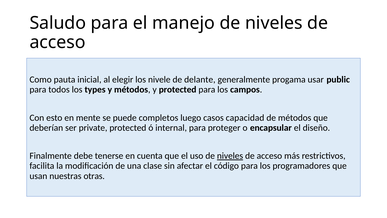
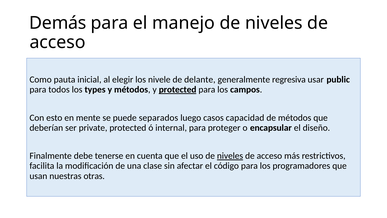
Saludo: Saludo -> Demás (58, 23)
progama: progama -> regresiva (289, 80)
protected underline: none -> present (178, 90)
completos: completos -> separados (158, 118)
